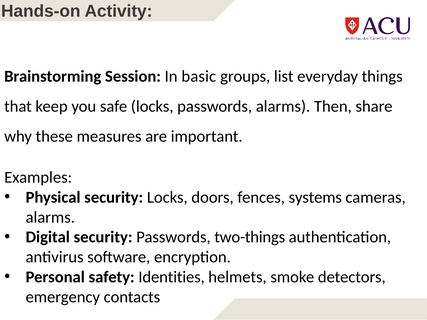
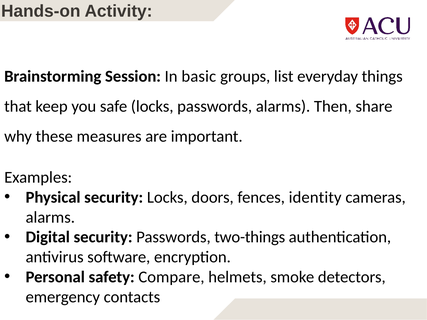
systems: systems -> identity (315, 197)
Identities: Identities -> Compare (171, 277)
